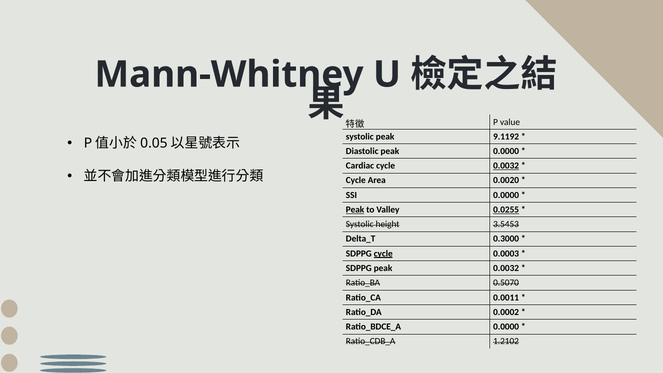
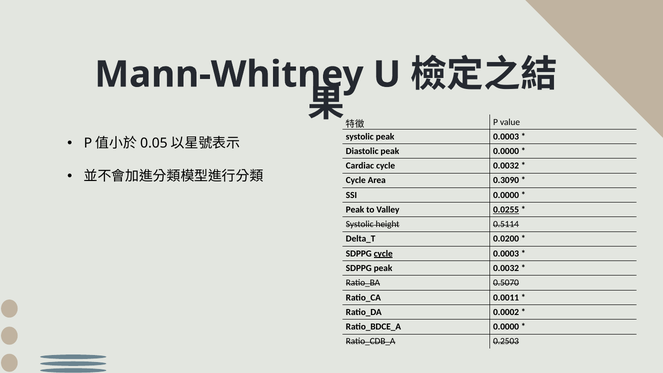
peak 9.1192: 9.1192 -> 0.0003 (506, 136)
0.0032 underline: present -> none (506, 166)
0.0020: 0.0020 -> 0.3090 (506, 180)
Peak underline: present -> none (355, 210)
3.5453: 3.5453 -> 0.5114 (506, 224)
0.3000: 0.3000 -> 0.0200 (506, 239)
1.2102: 1.2102 -> 0.2503 (506, 341)
